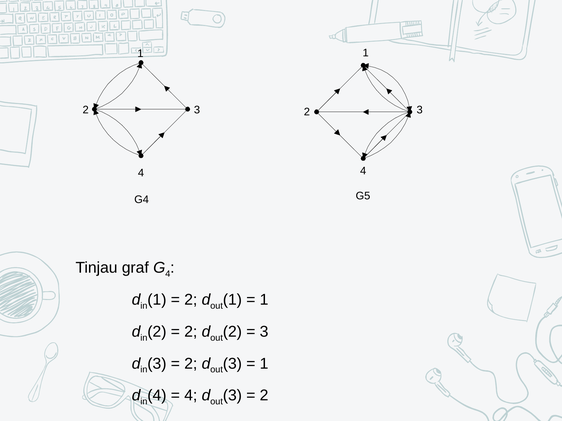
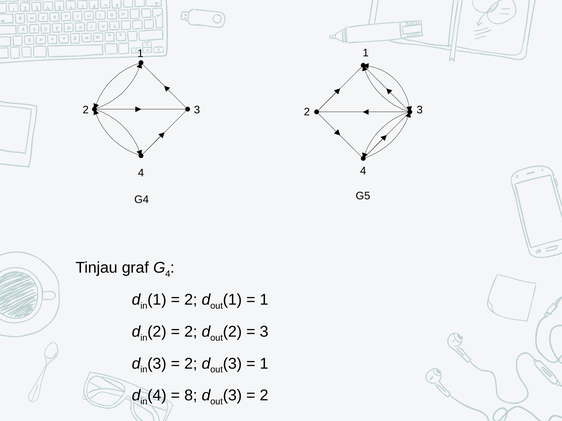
4: 4 -> 8 (191, 396)
